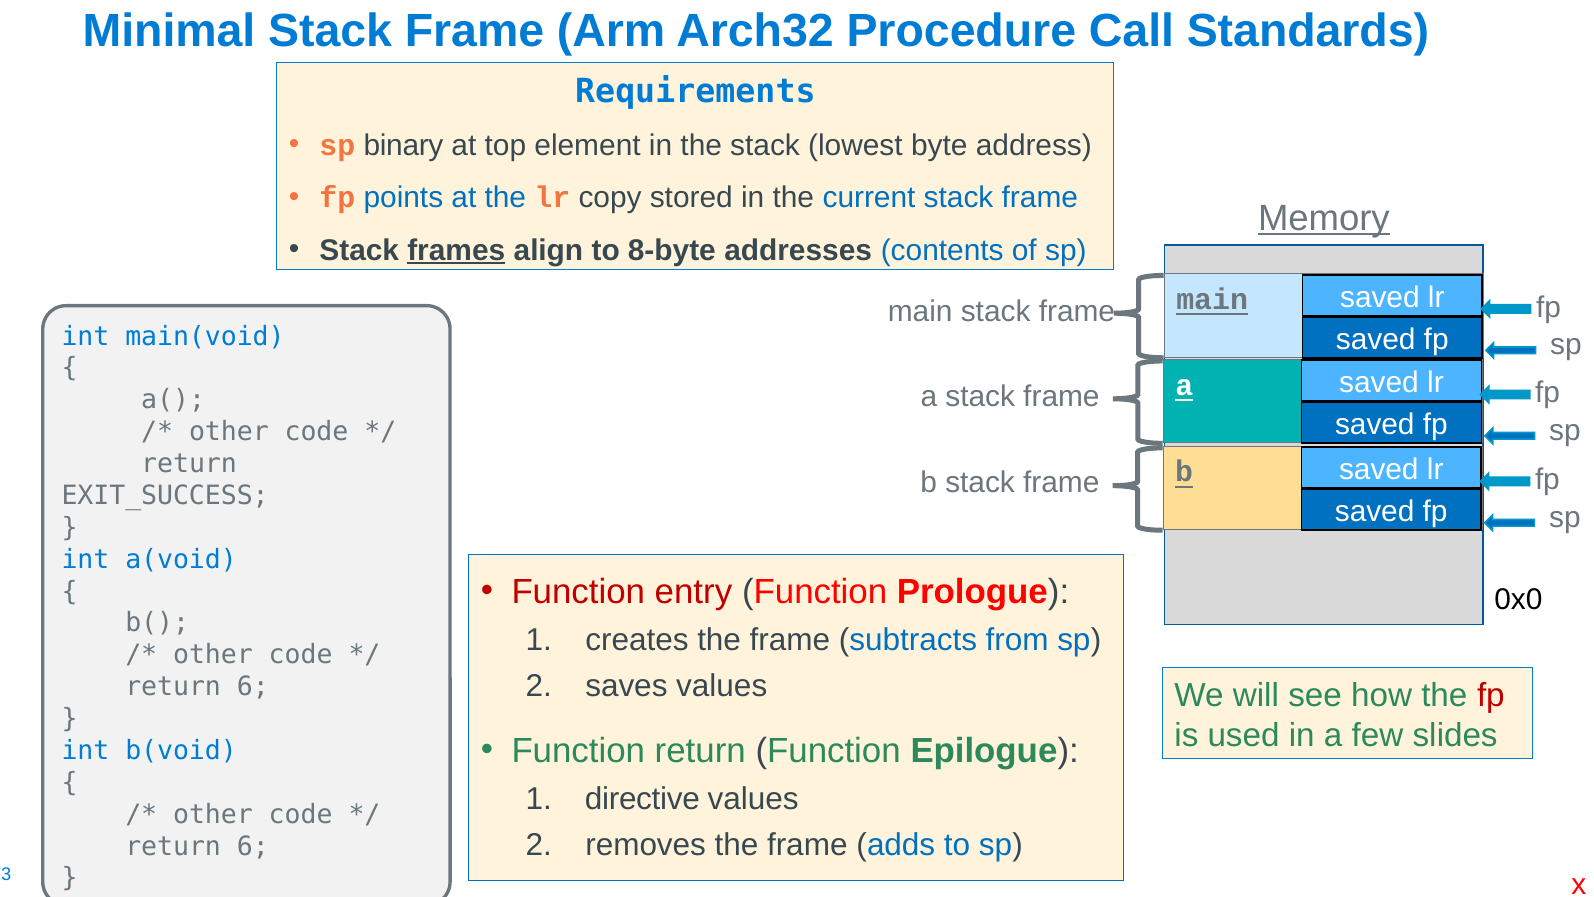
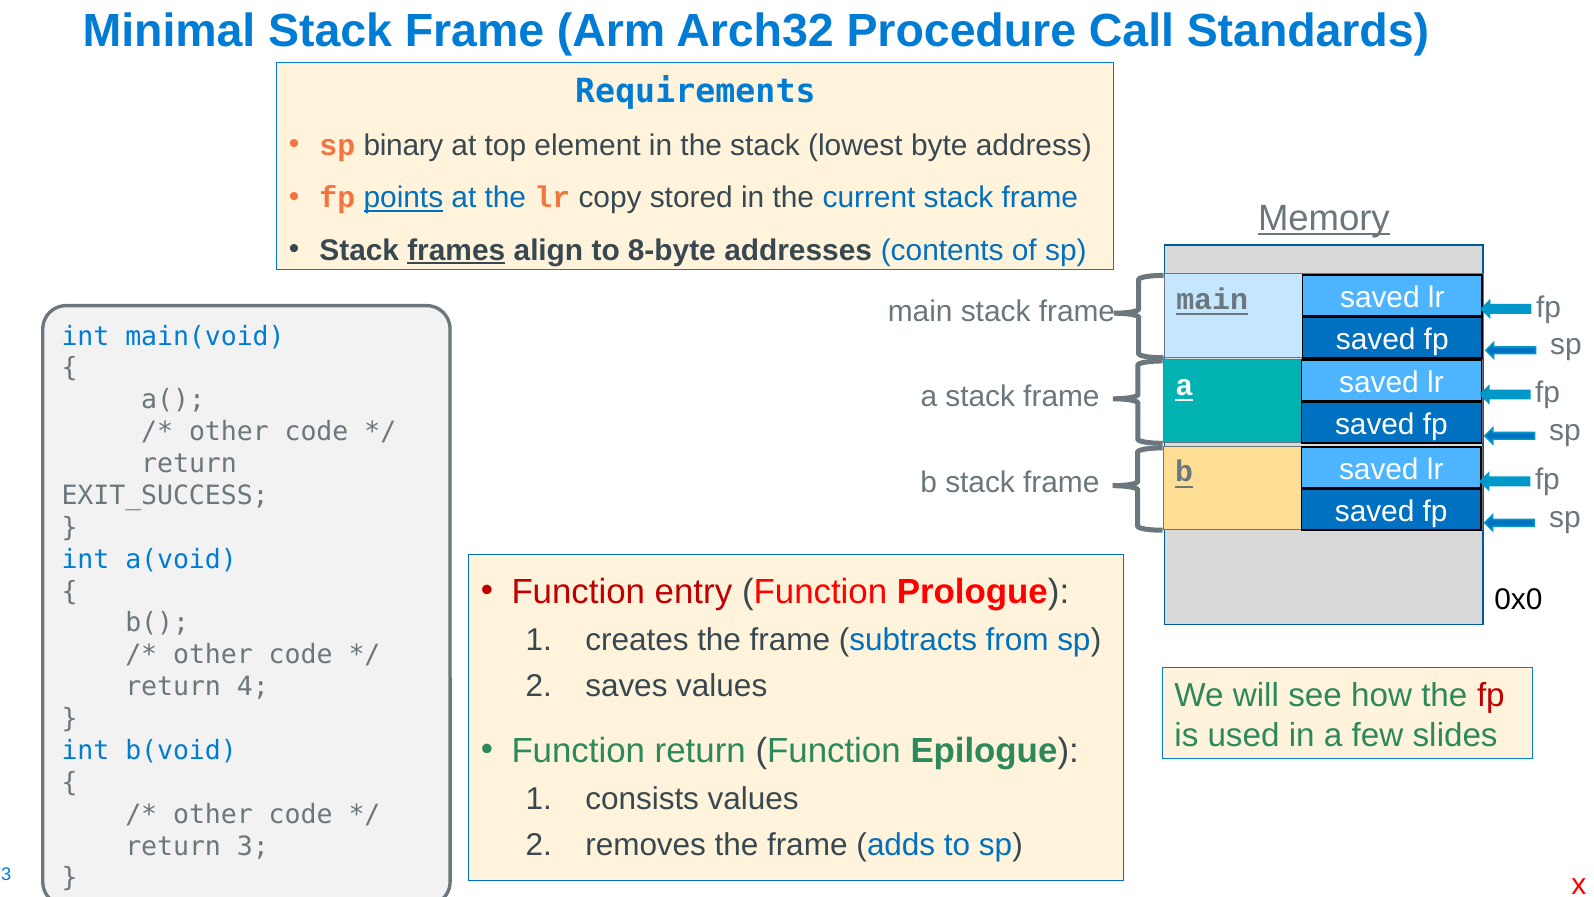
points underline: none -> present (403, 198)
6: 6 -> 4 (253, 687)
directive: directive -> consists (642, 798)
6: 6 -> 3 (253, 846)
